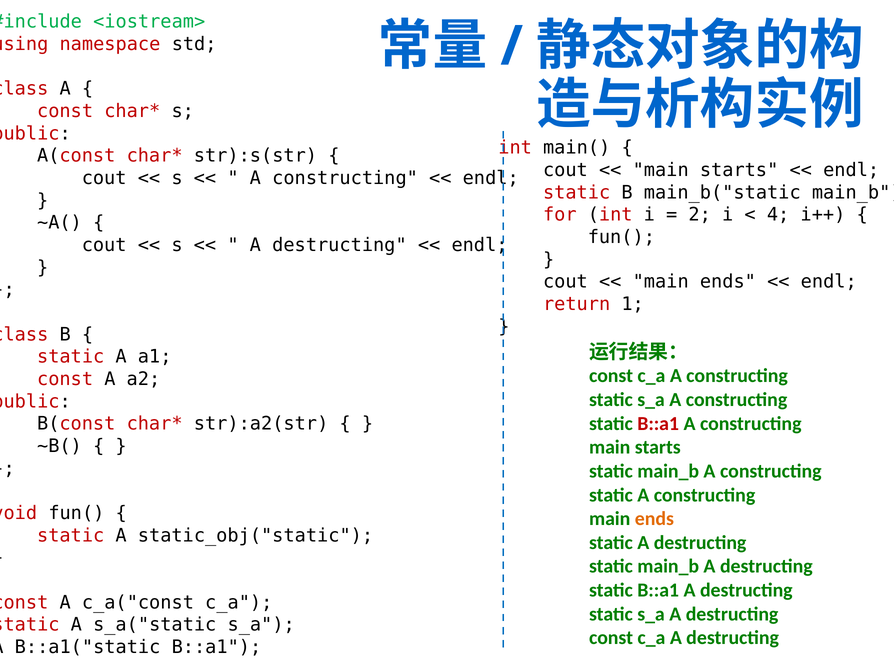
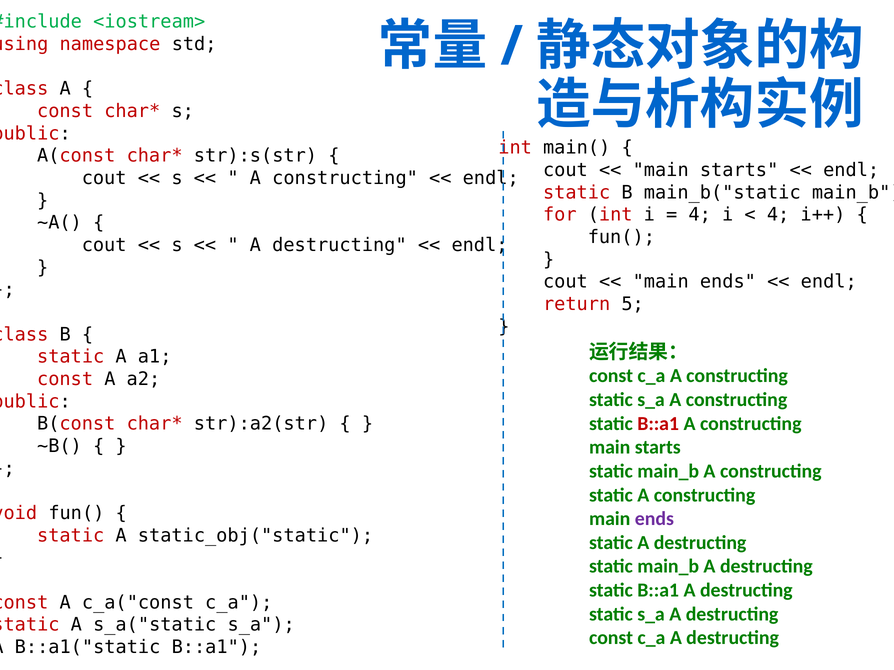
2: 2 -> 4 (700, 215)
1: 1 -> 5 (633, 304)
ends colour: orange -> purple (654, 519)
